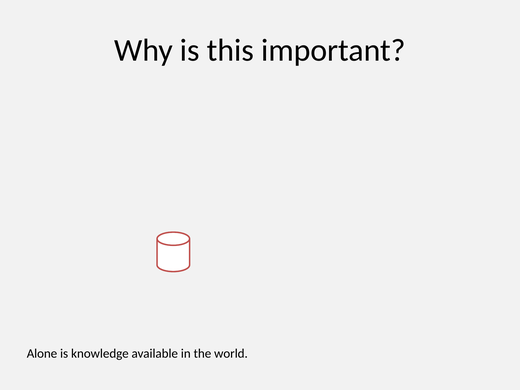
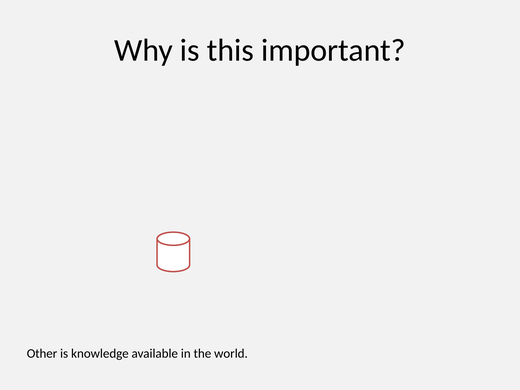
Alone: Alone -> Other (42, 354)
